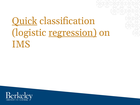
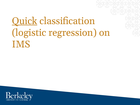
regression underline: present -> none (73, 33)
